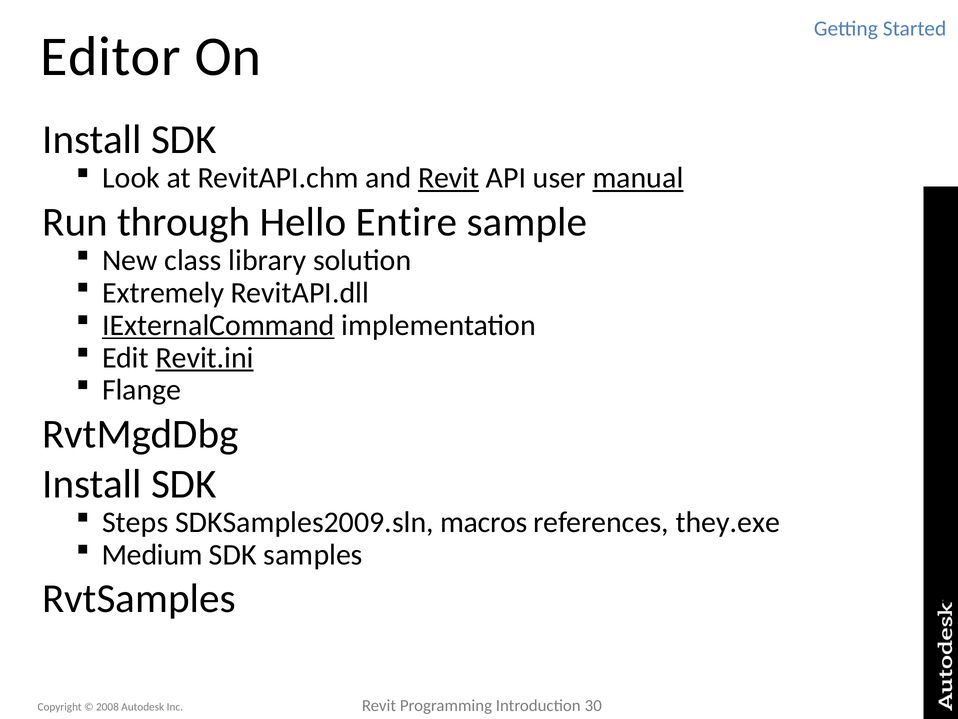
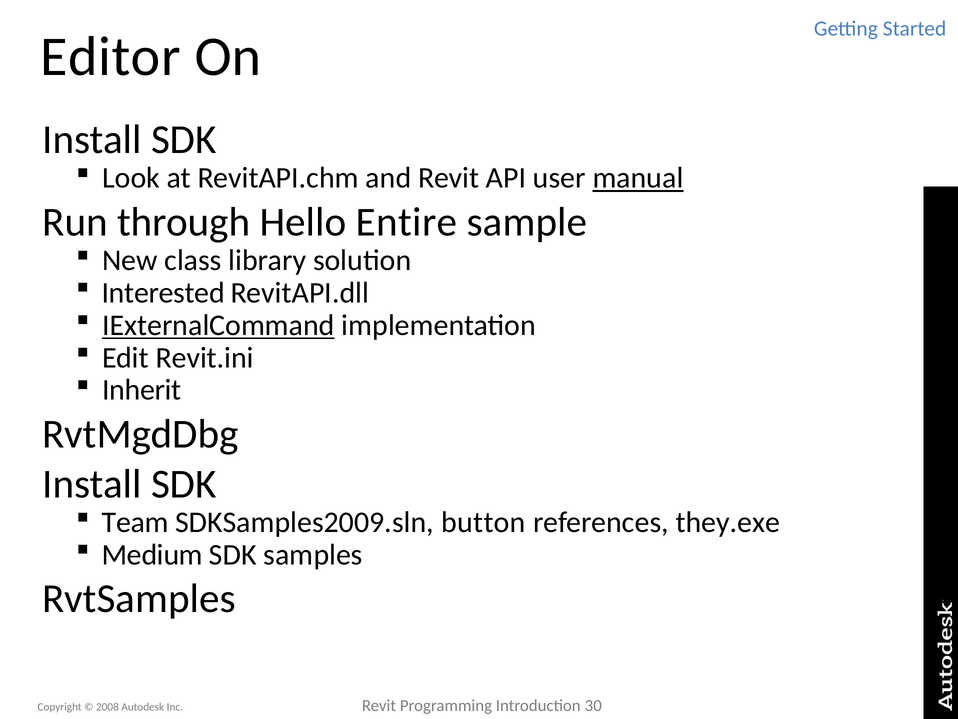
Revit underline: present -> none (449, 178)
Extremely: Extremely -> Interested (163, 293)
Revit.ini underline: present -> none (205, 358)
Flange: Flange -> Inherit (142, 390)
Steps: Steps -> Team (135, 522)
macros: macros -> button (483, 522)
